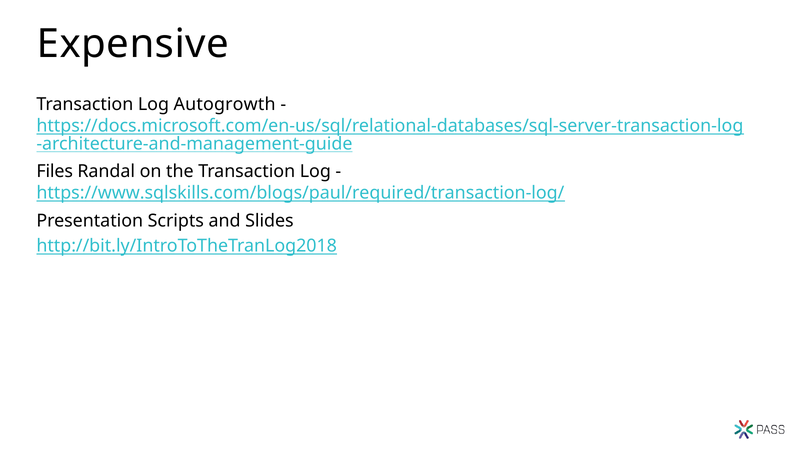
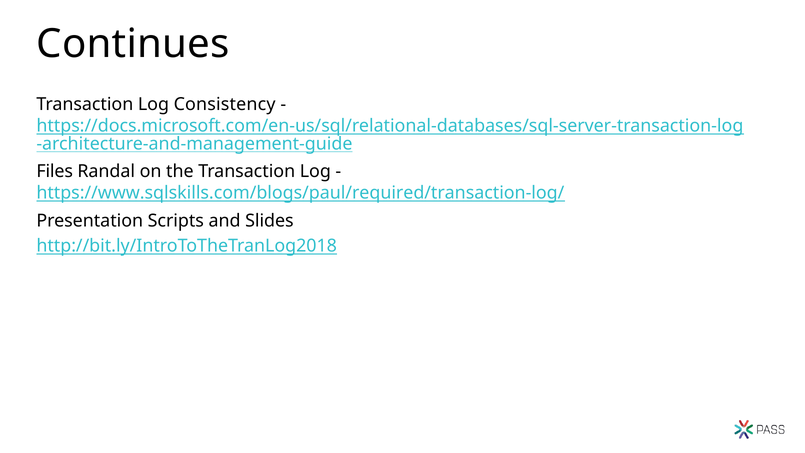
Expensive: Expensive -> Continues (133, 44)
Autogrowth: Autogrowth -> Consistency (225, 104)
